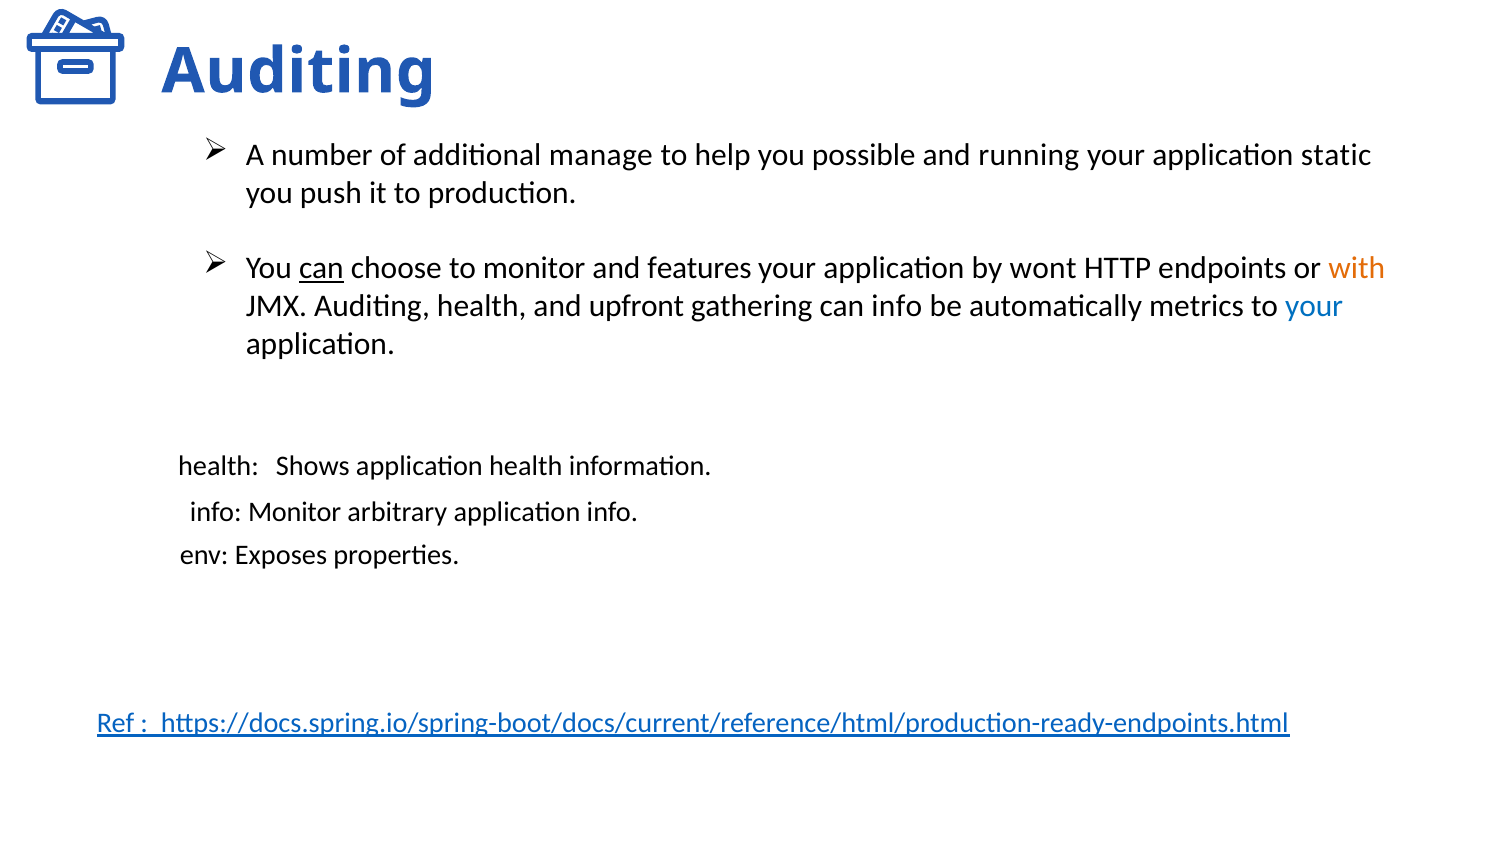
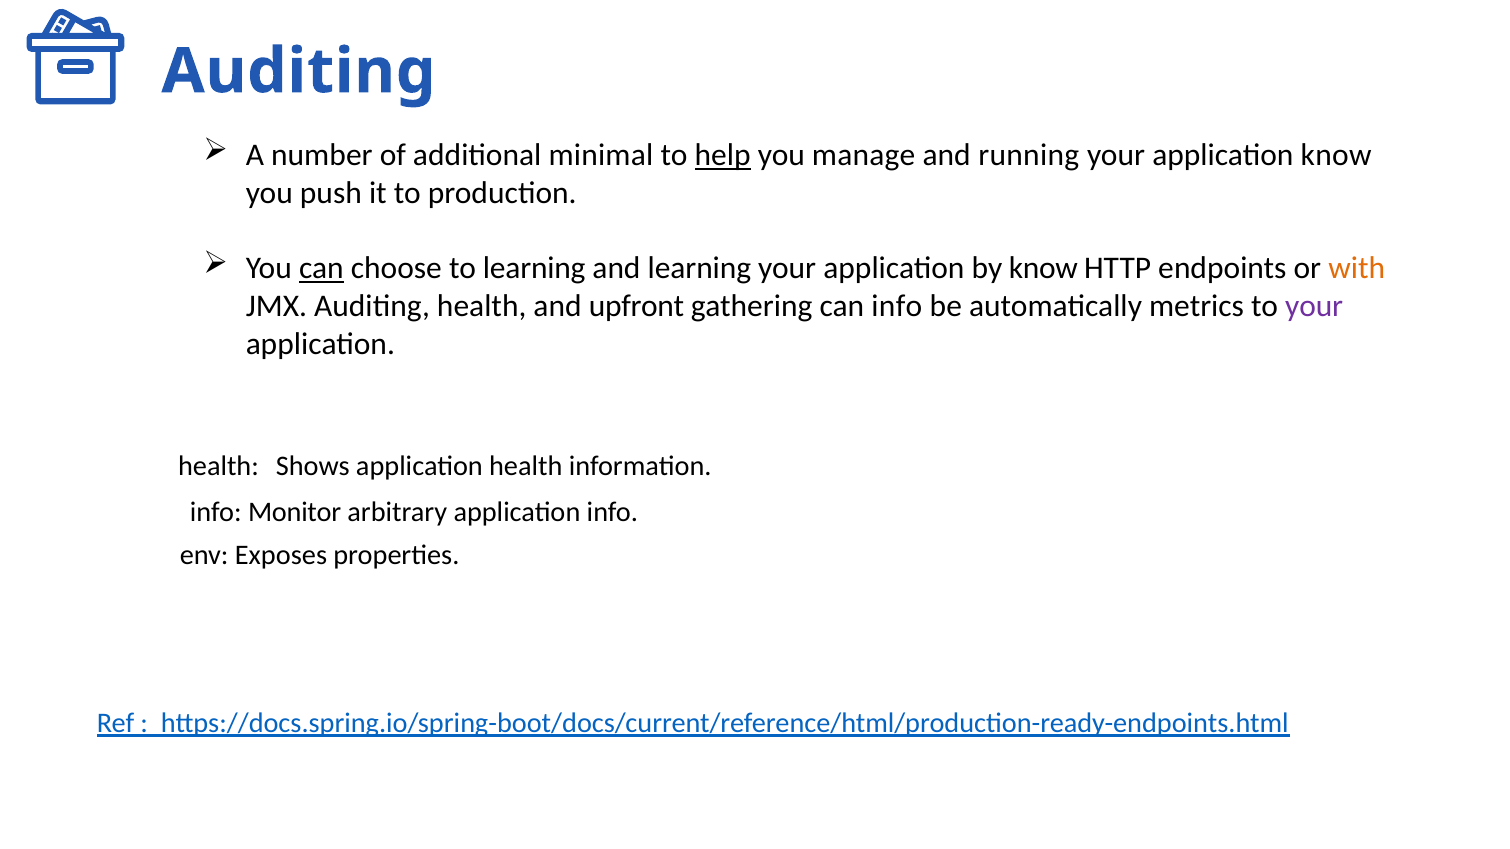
manage: manage -> minimal (601, 155)
help underline: none -> present (723, 155)
possible: possible -> manage (864, 155)
application static: static -> know (1336, 155)
to monitor: monitor -> learning (534, 269)
and features: features -> learning (699, 269)
by wont: wont -> know (1043, 269)
your colour: blue -> purple (1314, 306)
